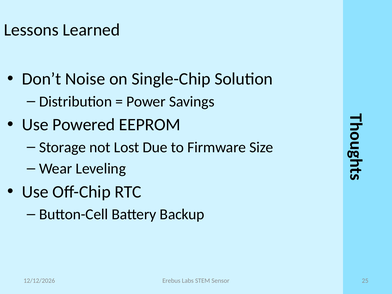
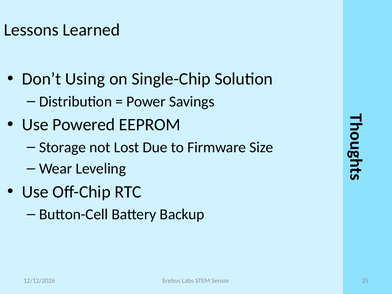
Noise: Noise -> Using (85, 79)
